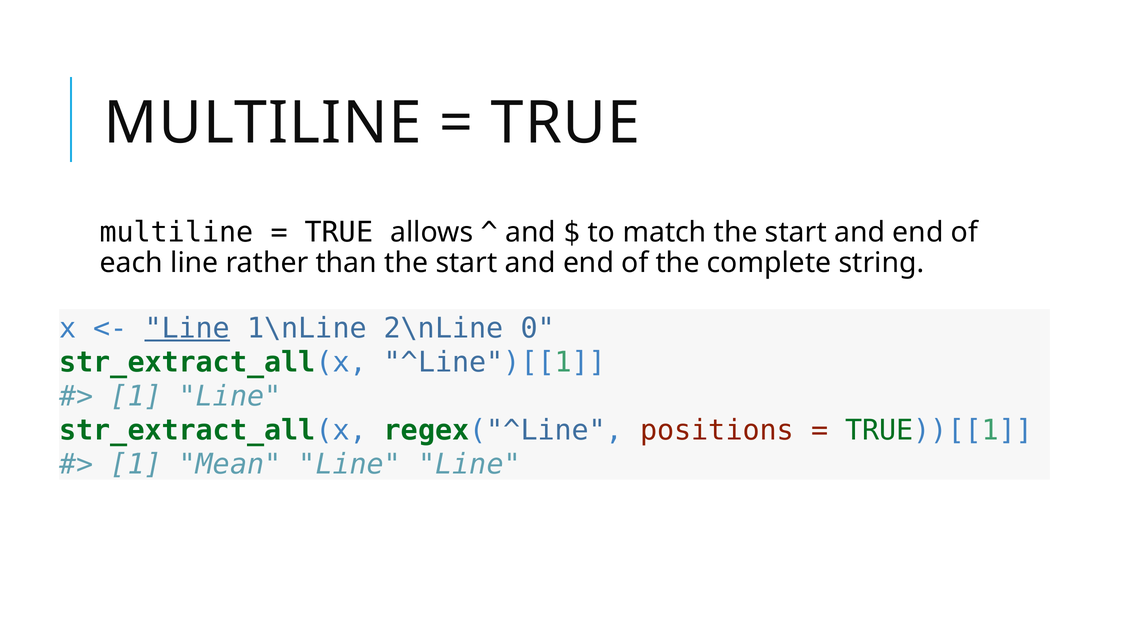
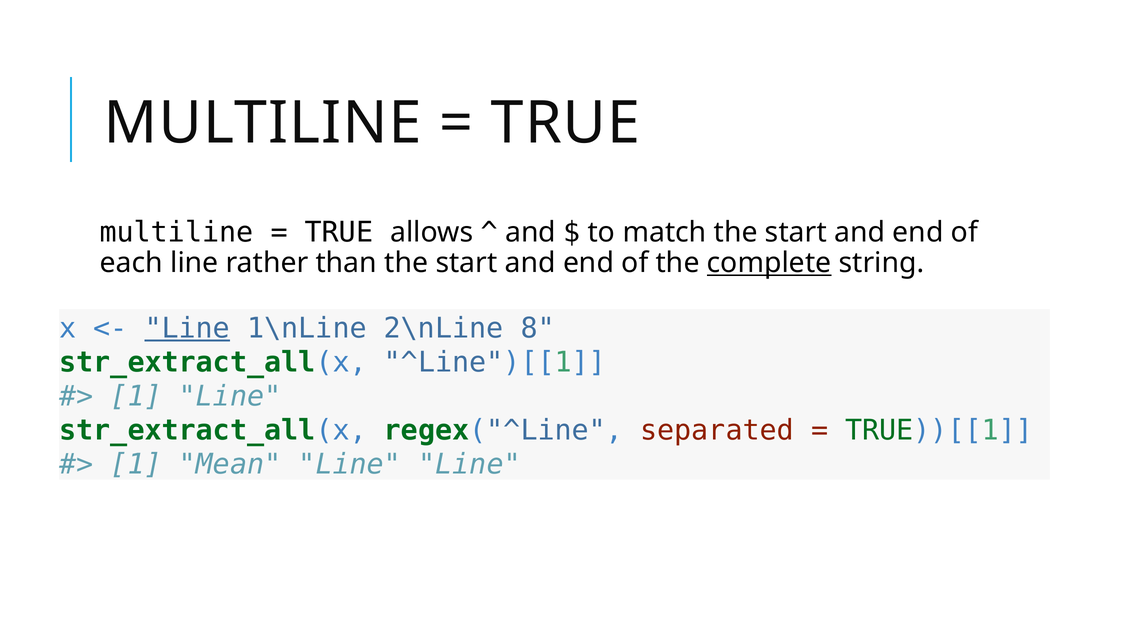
complete underline: none -> present (769, 263)
0: 0 -> 8 (538, 328)
positions: positions -> separated (717, 431)
